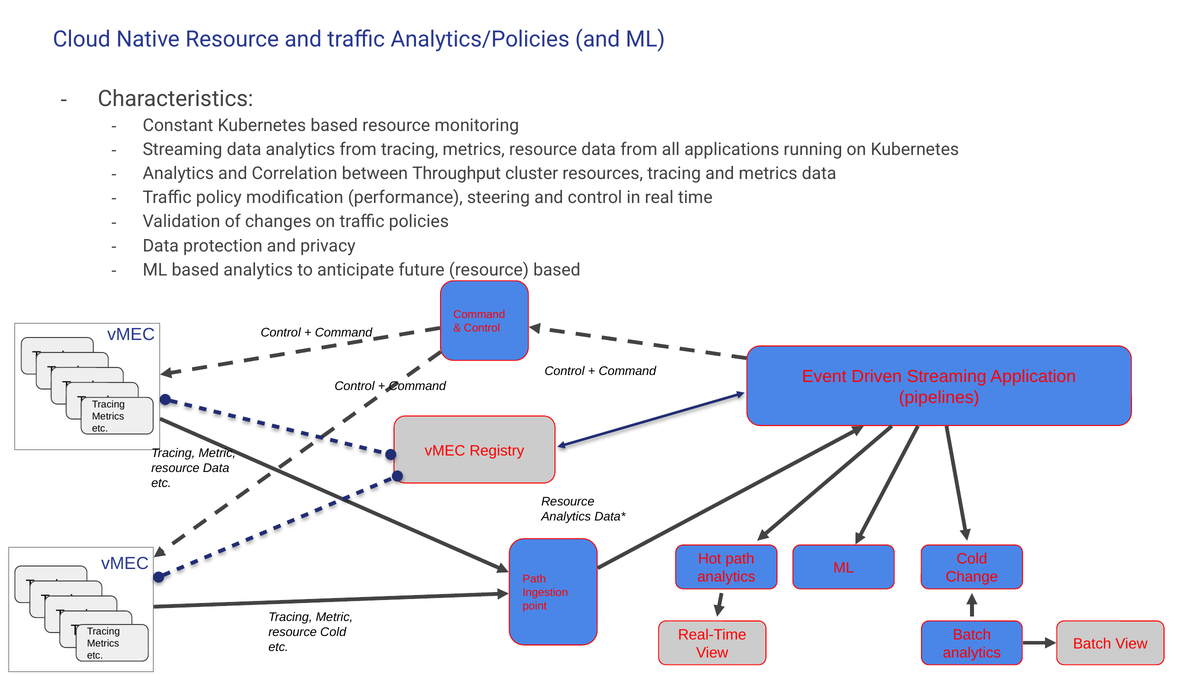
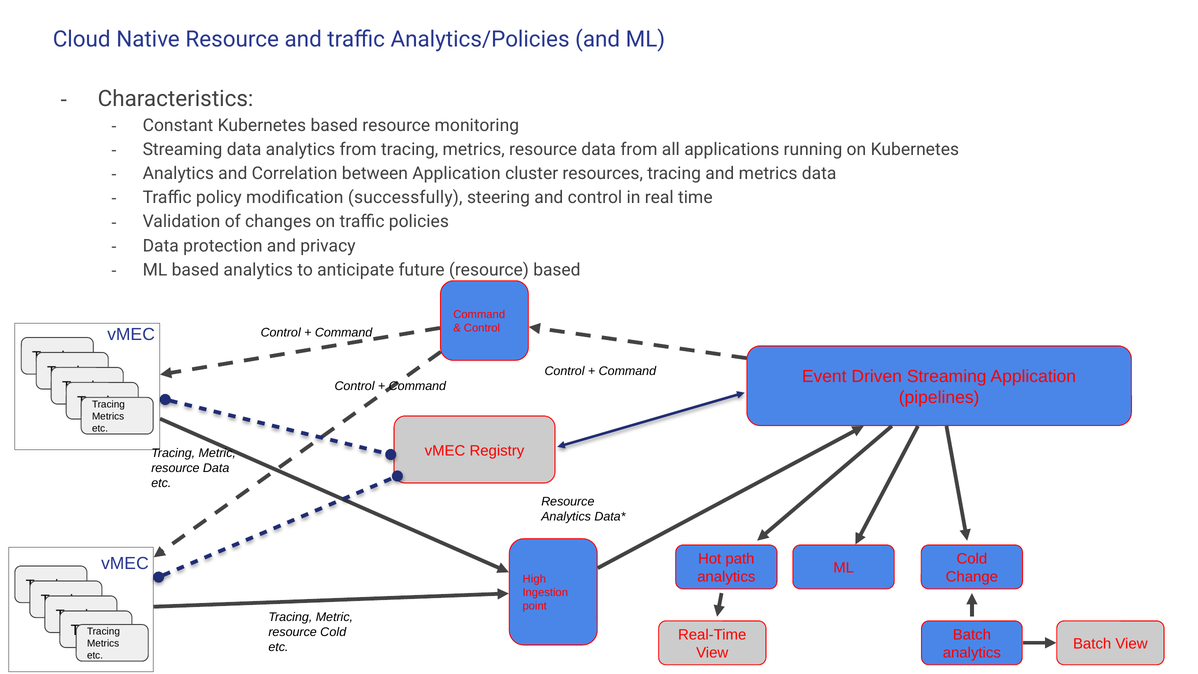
between Throughput: Throughput -> Application (456, 174)
performance: performance -> successfully (405, 198)
Path: Path -> High (534, 579)
